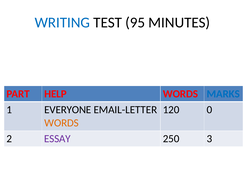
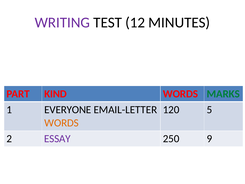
WRITING colour: blue -> purple (62, 22)
95: 95 -> 12 (135, 22)
HELP: HELP -> KIND (56, 94)
MARKS colour: blue -> green (223, 94)
0: 0 -> 5 (209, 110)
3: 3 -> 9 (209, 139)
